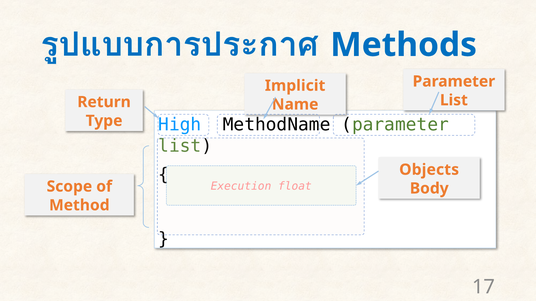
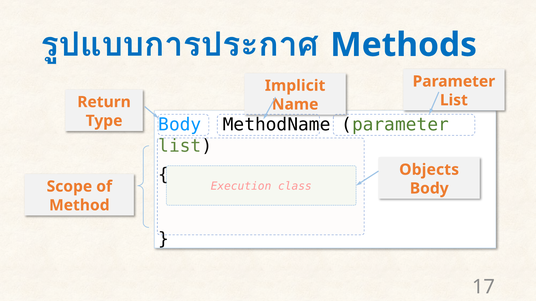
High: High -> Body (180, 125)
float: float -> class (295, 187)
